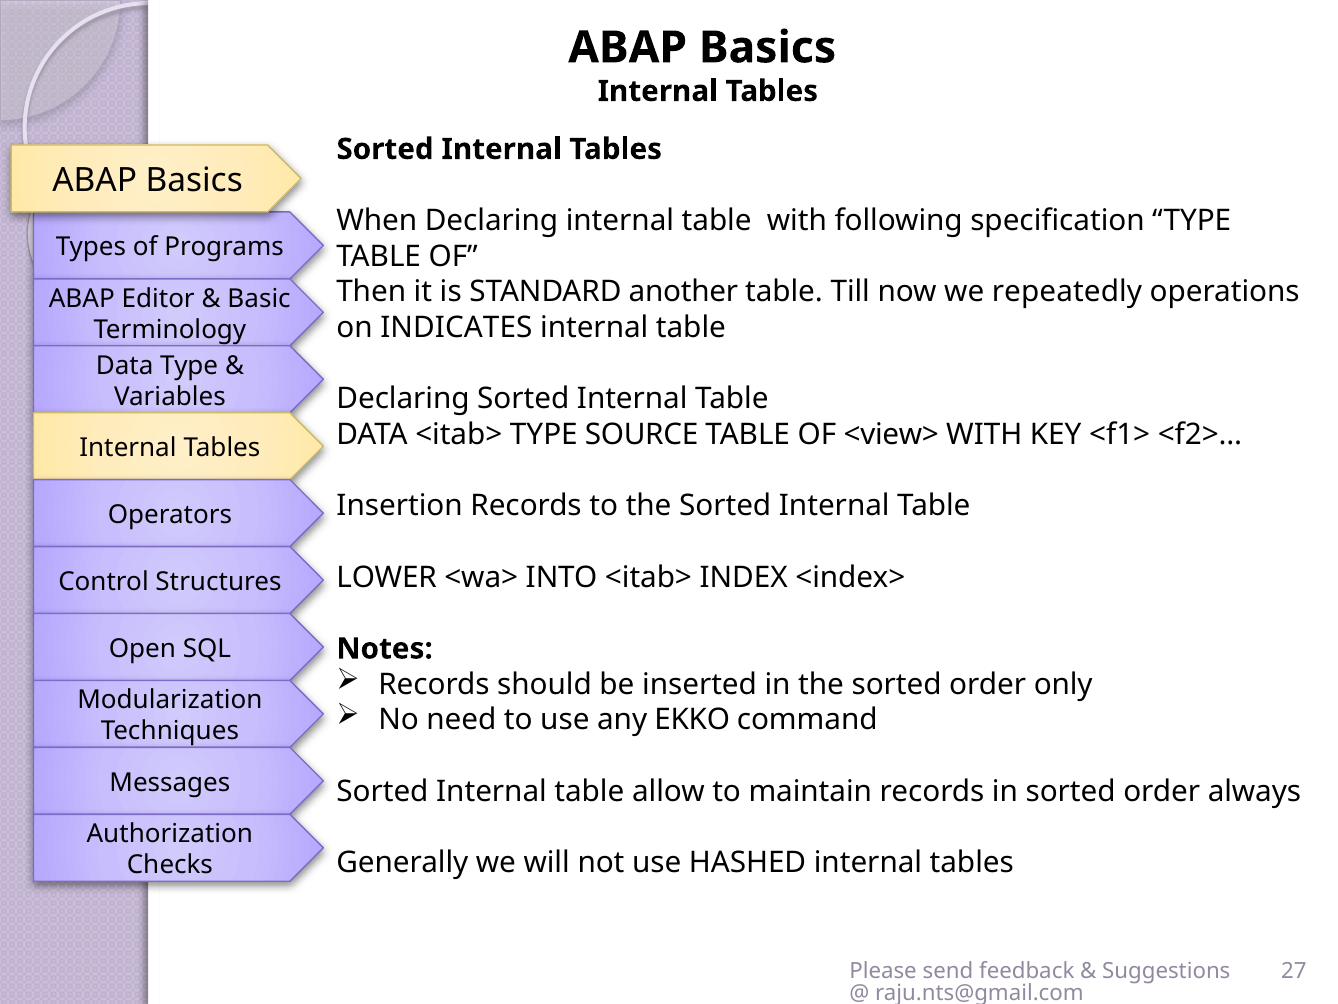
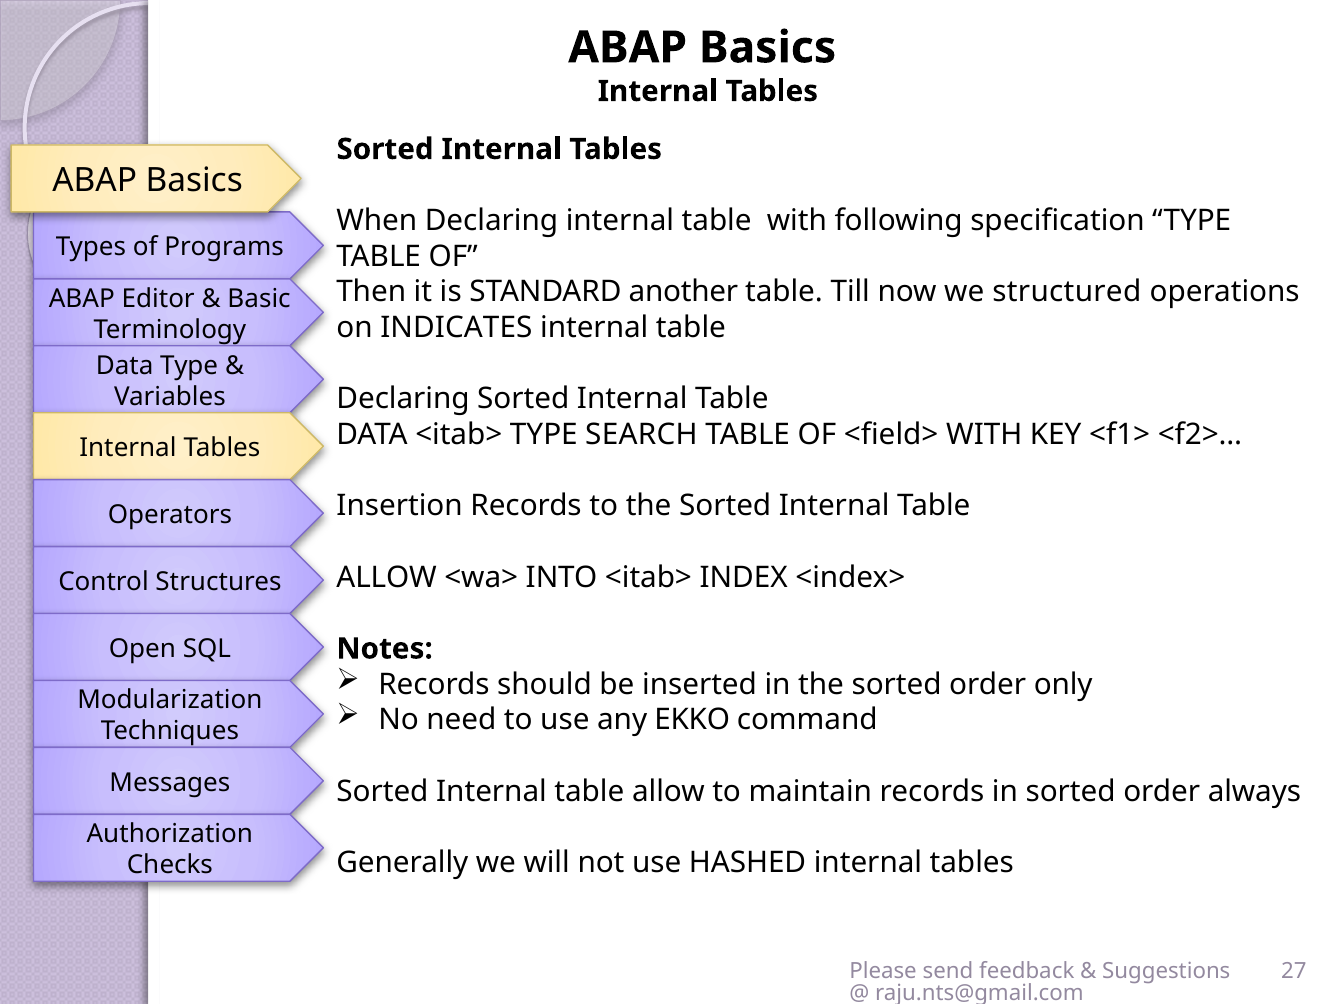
repeatedly: repeatedly -> structured (1067, 292)
SOURCE: SOURCE -> SEARCH (641, 434)
<view>: <view> -> <field> (891, 434)
LOWER: LOWER -> ALLOW (387, 577)
